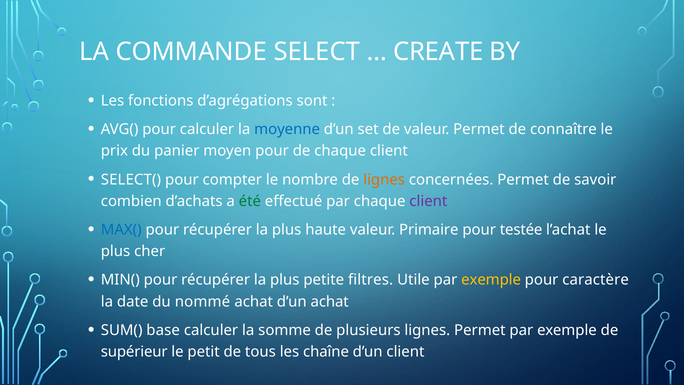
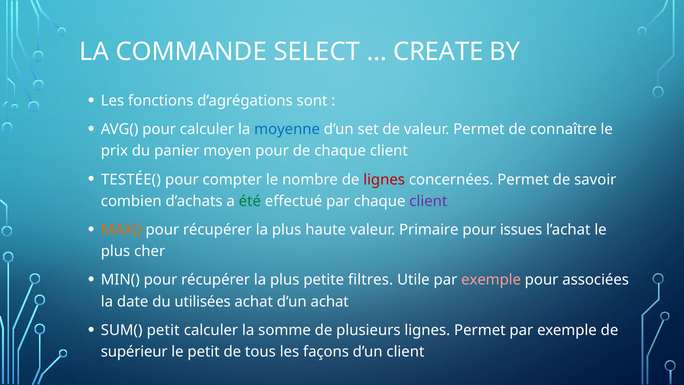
SELECT(: SELECT( -> TESTÉE( (131, 179)
lignes colour: orange -> red (384, 179)
MAX( colour: blue -> orange (121, 230)
testée: testée -> issues (521, 230)
exemple colour: yellow -> pink (491, 280)
caractère: caractère -> associées (596, 280)
nommé: nommé -> utilisées (203, 301)
SUM( base: base -> petit (163, 330)
chaîne: chaîne -> façons (326, 352)
